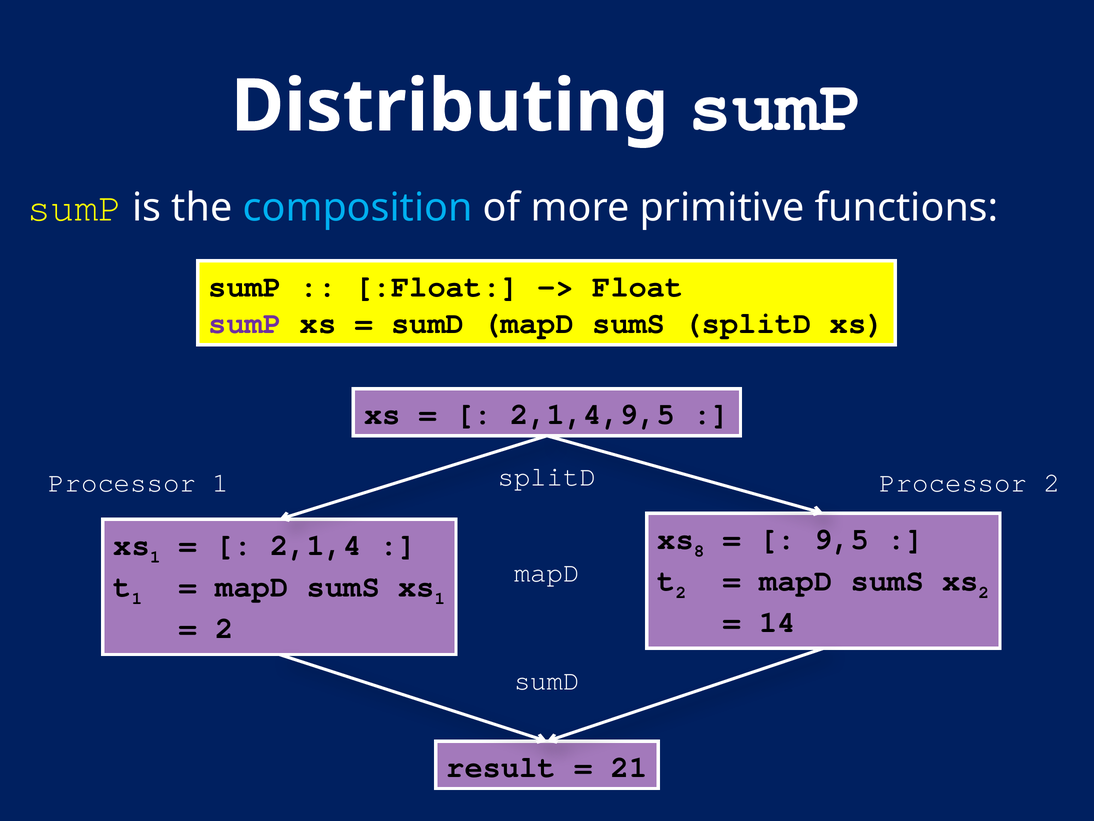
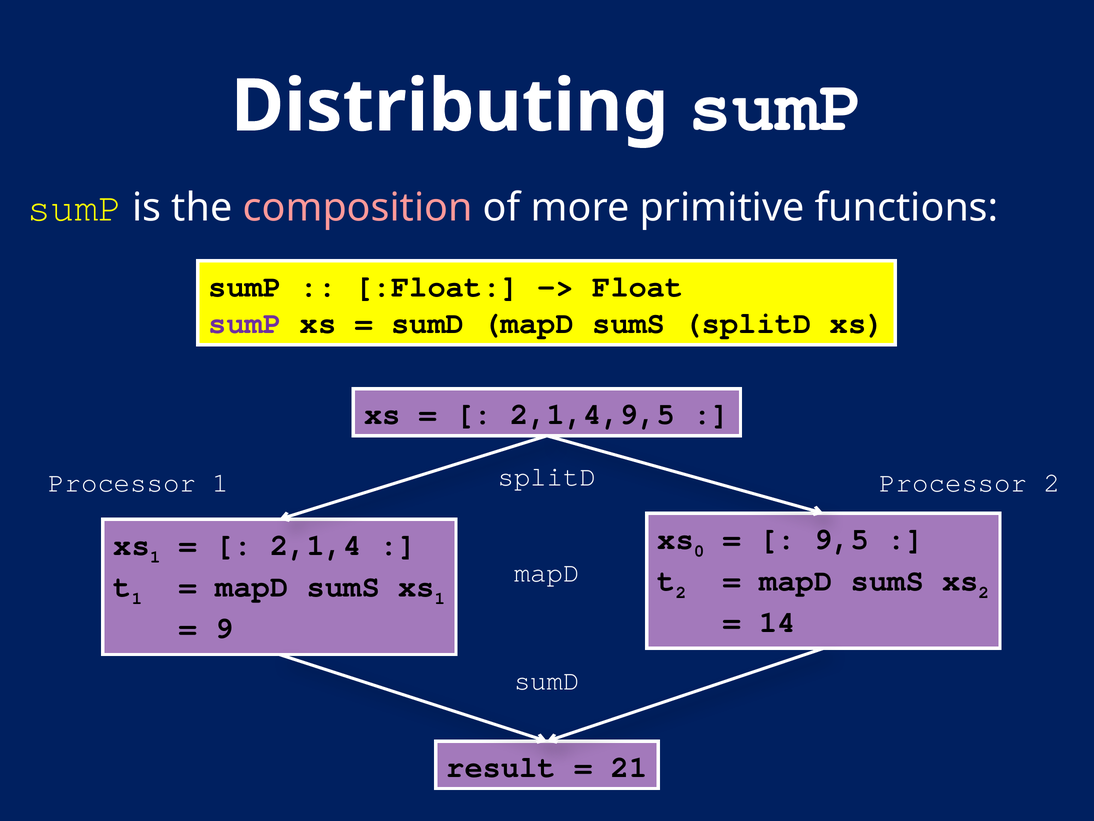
composition colour: light blue -> pink (358, 207)
8: 8 -> 0 (699, 550)
2: 2 -> 9 (224, 628)
